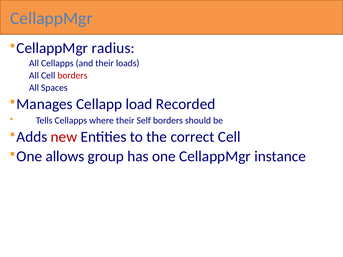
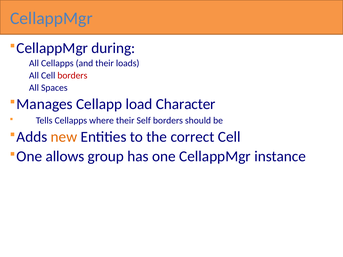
radius: radius -> during (113, 48)
Recorded: Recorded -> Character (186, 104)
new colour: red -> orange (64, 137)
